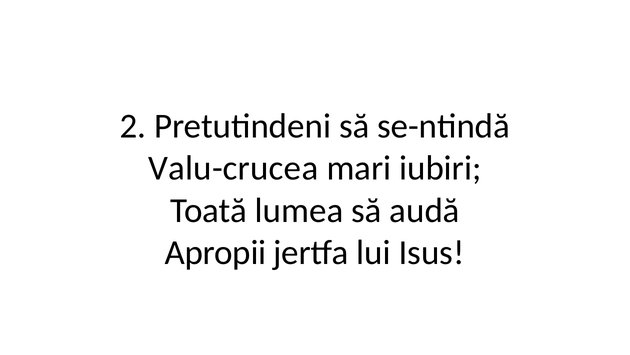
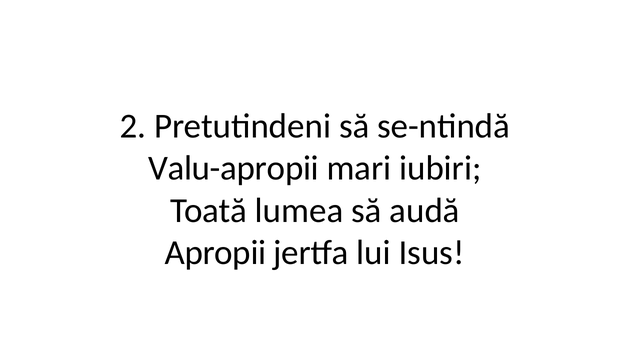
Valu-crucea: Valu-crucea -> Valu-apropii (234, 168)
